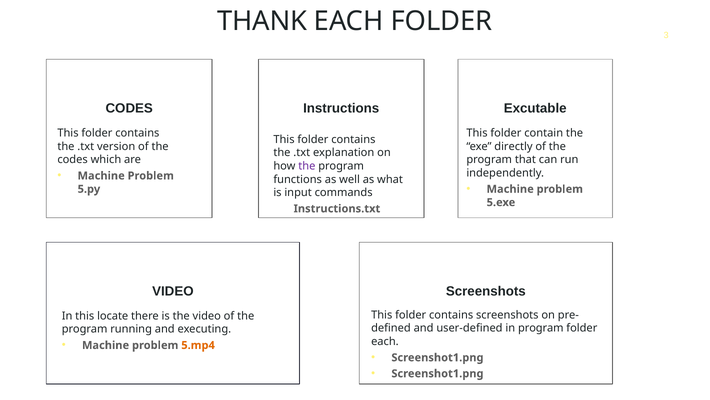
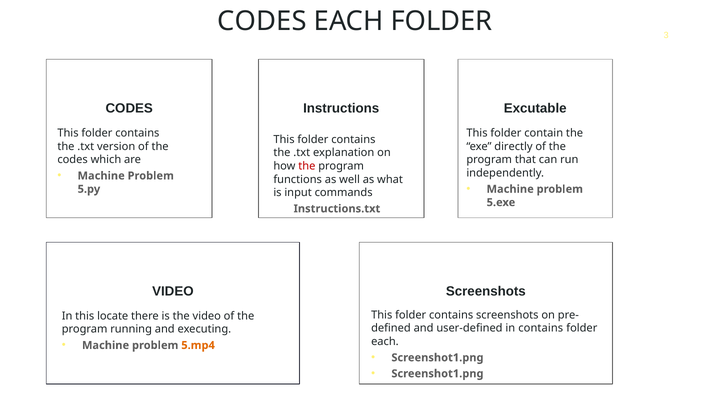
THANK: THANK -> CODES (262, 21)
the colour: purple -> red (307, 166)
in program: program -> contains (541, 328)
